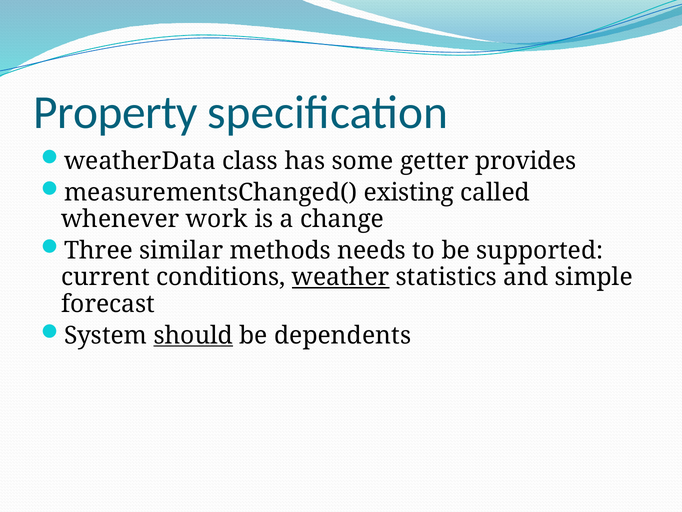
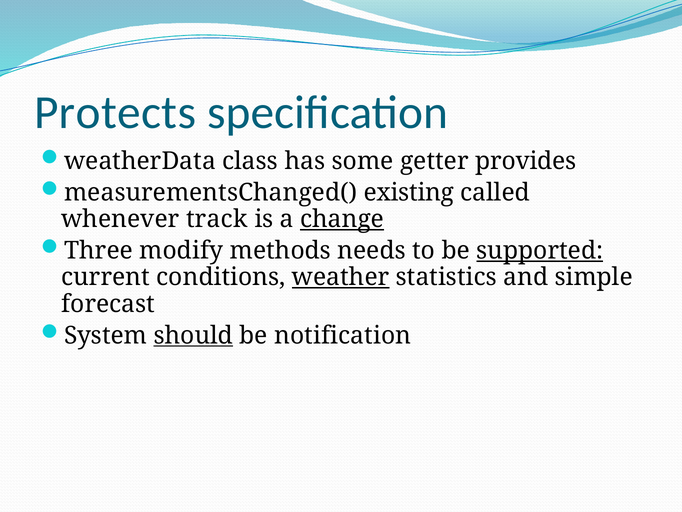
Property: Property -> Protects (115, 113)
work: work -> track (217, 219)
change underline: none -> present (342, 219)
similar: similar -> modify (181, 250)
supported underline: none -> present (540, 250)
dependents: dependents -> notification (343, 335)
